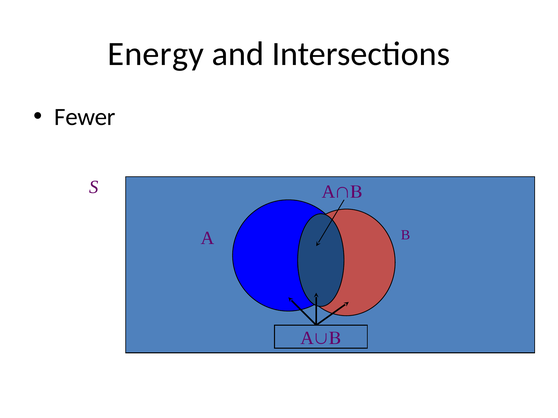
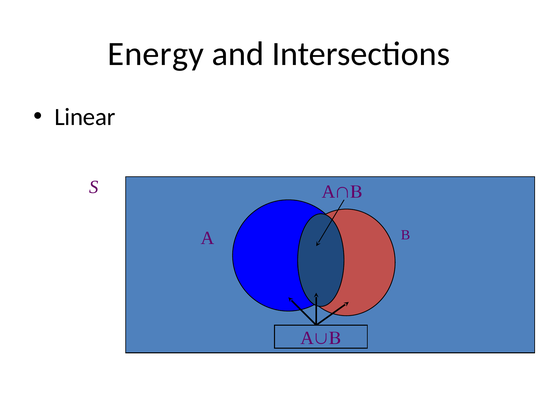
Fewer: Fewer -> Linear (85, 117)
